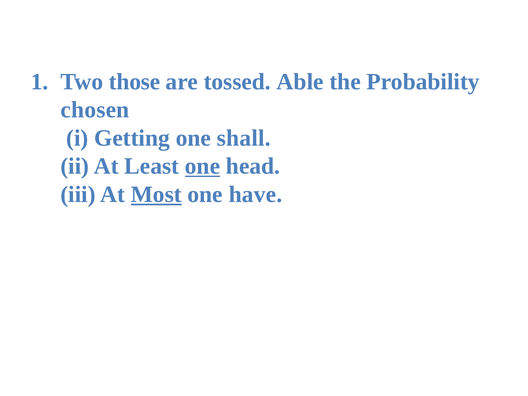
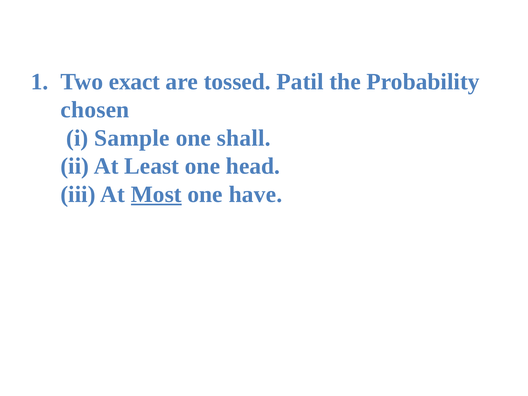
those: those -> exact (135, 82)
Able: Able -> Patil (300, 82)
Getting: Getting -> Sample (132, 138)
one underline: present -> none (203, 166)
